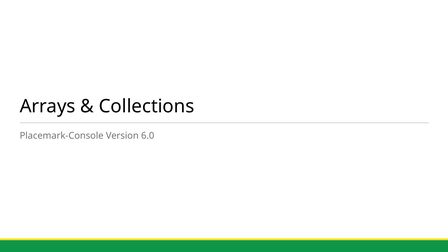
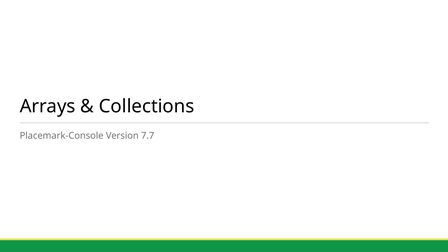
6.0: 6.0 -> 7.7 (148, 136)
